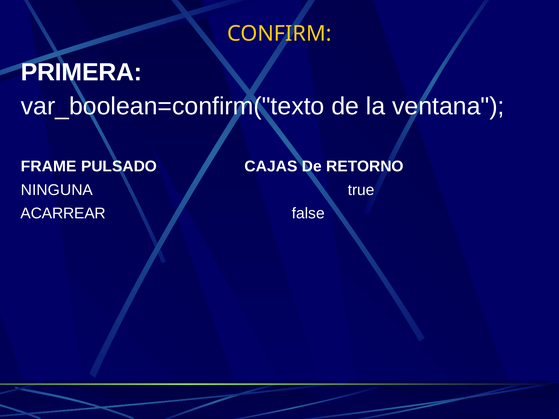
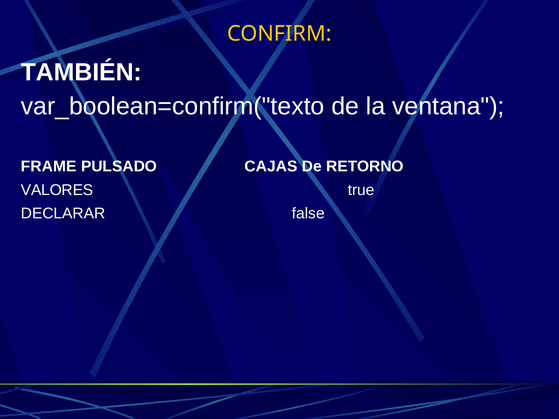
PRIMERA: PRIMERA -> TAMBIÉN (81, 72)
NINGUNA: NINGUNA -> VALORES (57, 190)
ACARREAR: ACARREAR -> DECLARAR (63, 214)
